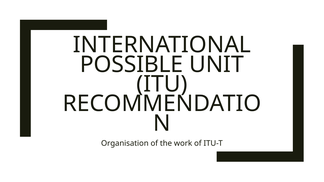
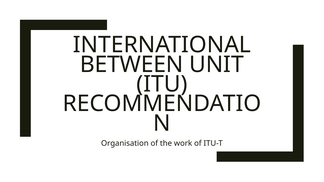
POSSIBLE: POSSIBLE -> BETWEEN (132, 65)
